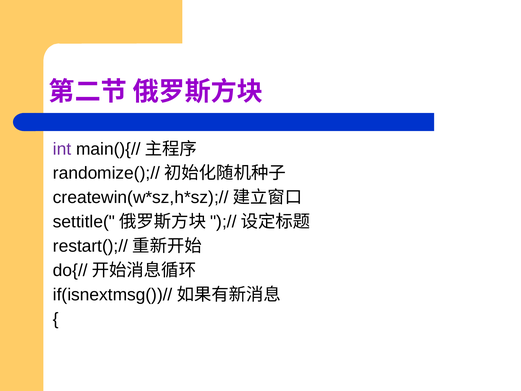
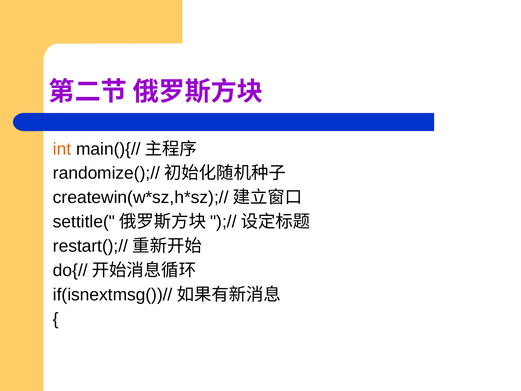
int colour: purple -> orange (62, 149)
